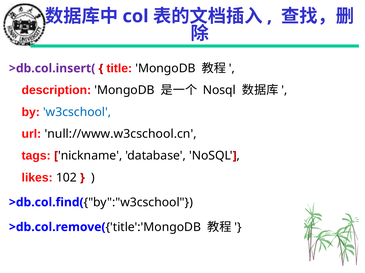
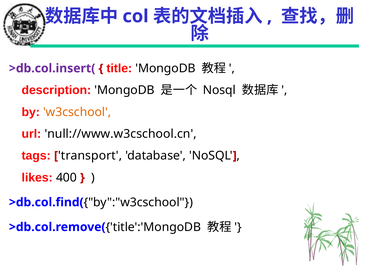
w3cschool colour: blue -> orange (77, 112)
nickname: nickname -> transport (90, 156)
102: 102 -> 400 (66, 178)
